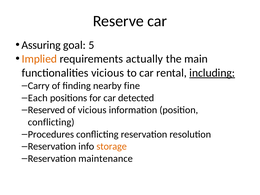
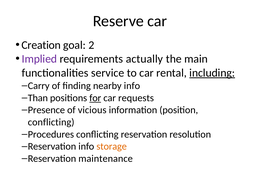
Assuring: Assuring -> Creation (41, 45)
5: 5 -> 2 (91, 45)
Implied colour: orange -> purple (39, 59)
functionalities vicious: vicious -> service (108, 73)
nearby fine: fine -> info (132, 86)
Each: Each -> Than (38, 98)
for underline: none -> present (95, 98)
detected: detected -> requests (136, 98)
Reserved: Reserved -> Presence (46, 110)
